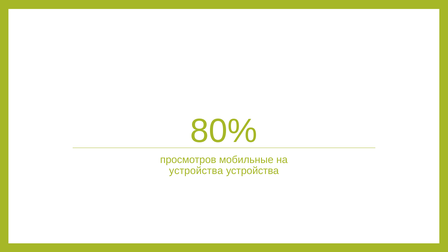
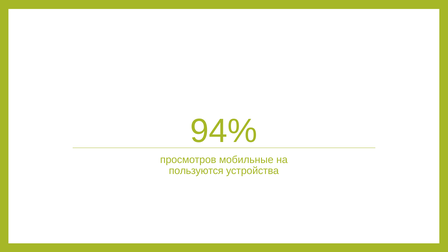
80%: 80% -> 94% (224, 131)
устройства: устройства -> пользуются (196, 171)
